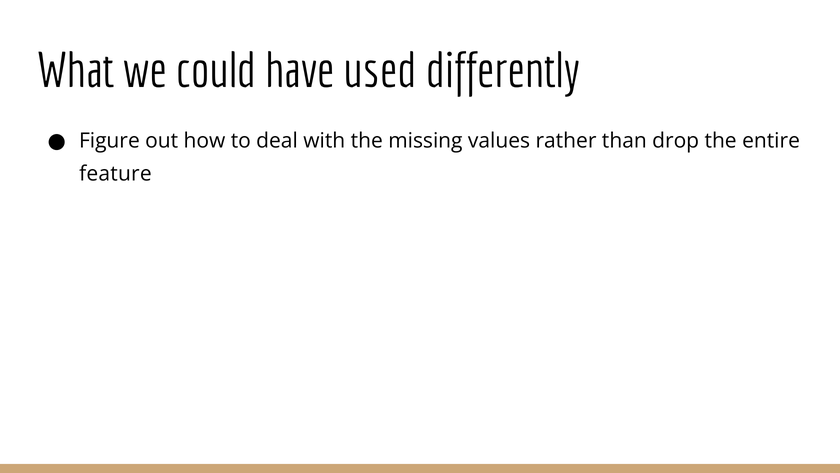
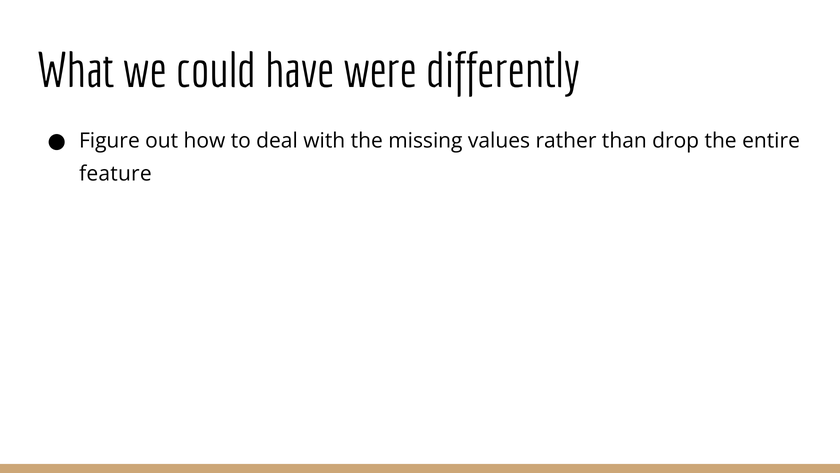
used: used -> were (380, 71)
